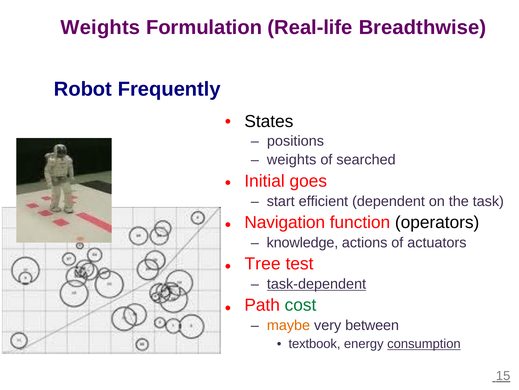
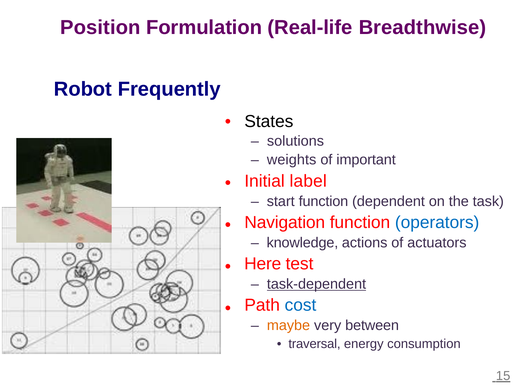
Weights: Weights -> Position (100, 27)
positions: positions -> solutions (295, 141)
searched: searched -> important (366, 160)
goes: goes -> label (308, 181)
start efficient: efficient -> function (323, 201)
operators colour: black -> blue (437, 222)
Tree: Tree -> Here (263, 263)
cost colour: green -> blue (300, 305)
textbook: textbook -> traversal (315, 343)
consumption underline: present -> none (424, 343)
